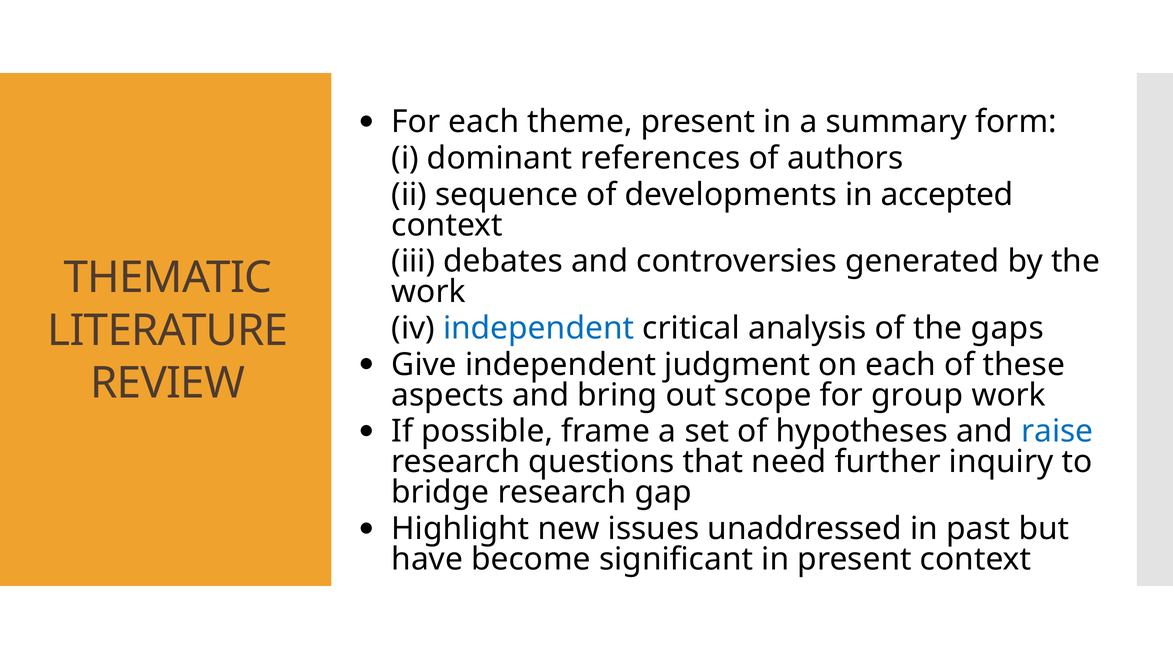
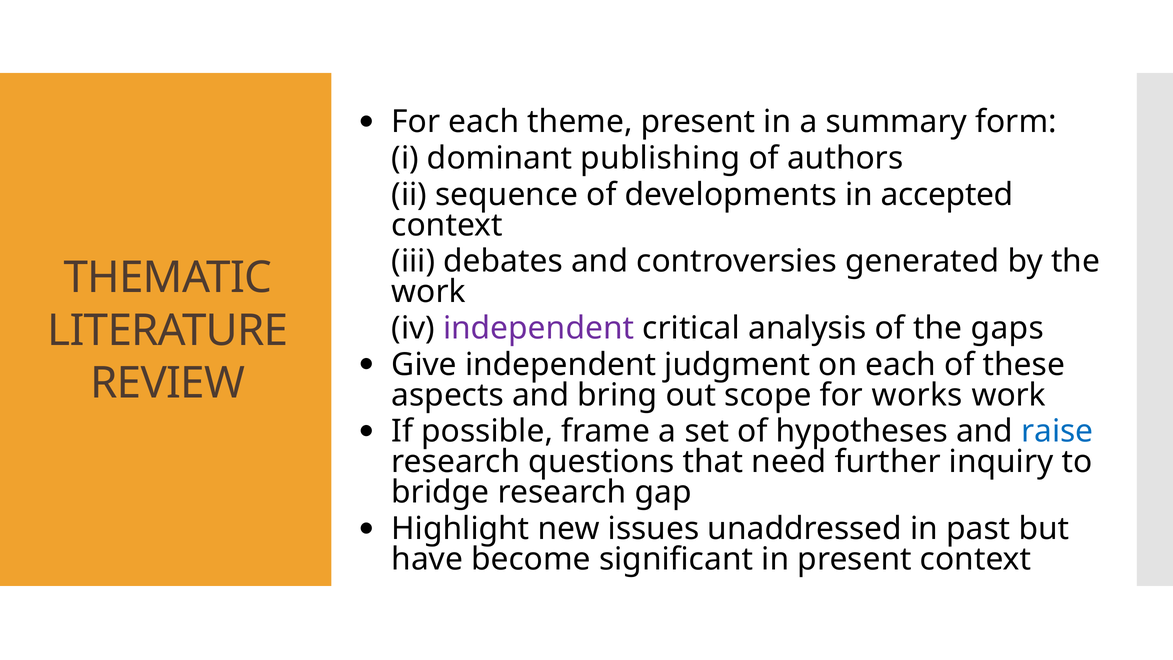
references: references -> publishing (660, 158)
independent colour: blue -> purple (539, 328)
group: group -> works (917, 395)
